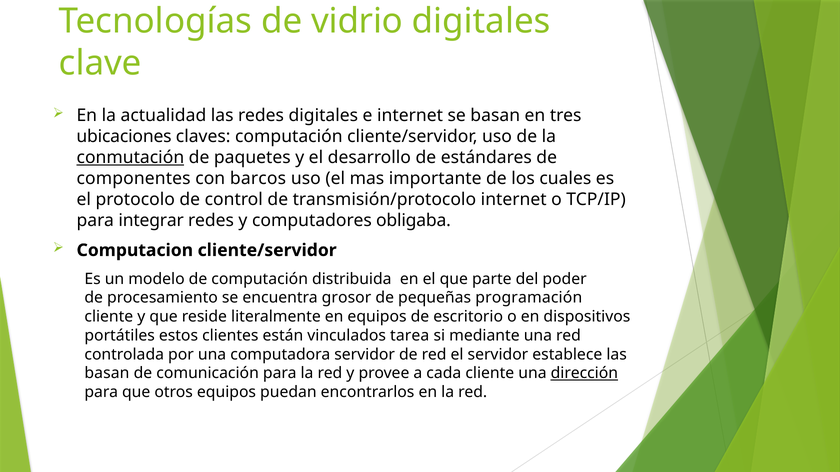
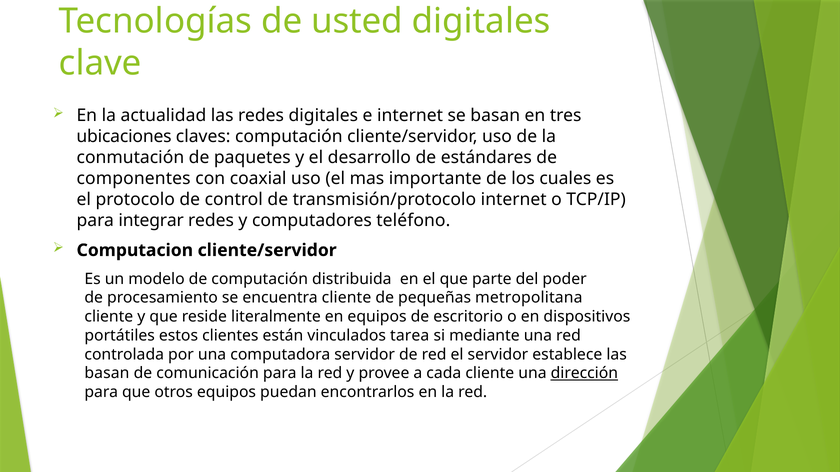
vidrio: vidrio -> usted (357, 21)
conmutación underline: present -> none (130, 158)
barcos: barcos -> coaxial (258, 179)
obligaba: obligaba -> teléfono (413, 221)
encuentra grosor: grosor -> cliente (347, 298)
programación: programación -> metropolitana (529, 298)
